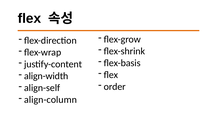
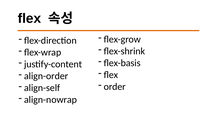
align-width: align-width -> align-order (46, 76)
align-column: align-column -> align-nowrap (50, 100)
